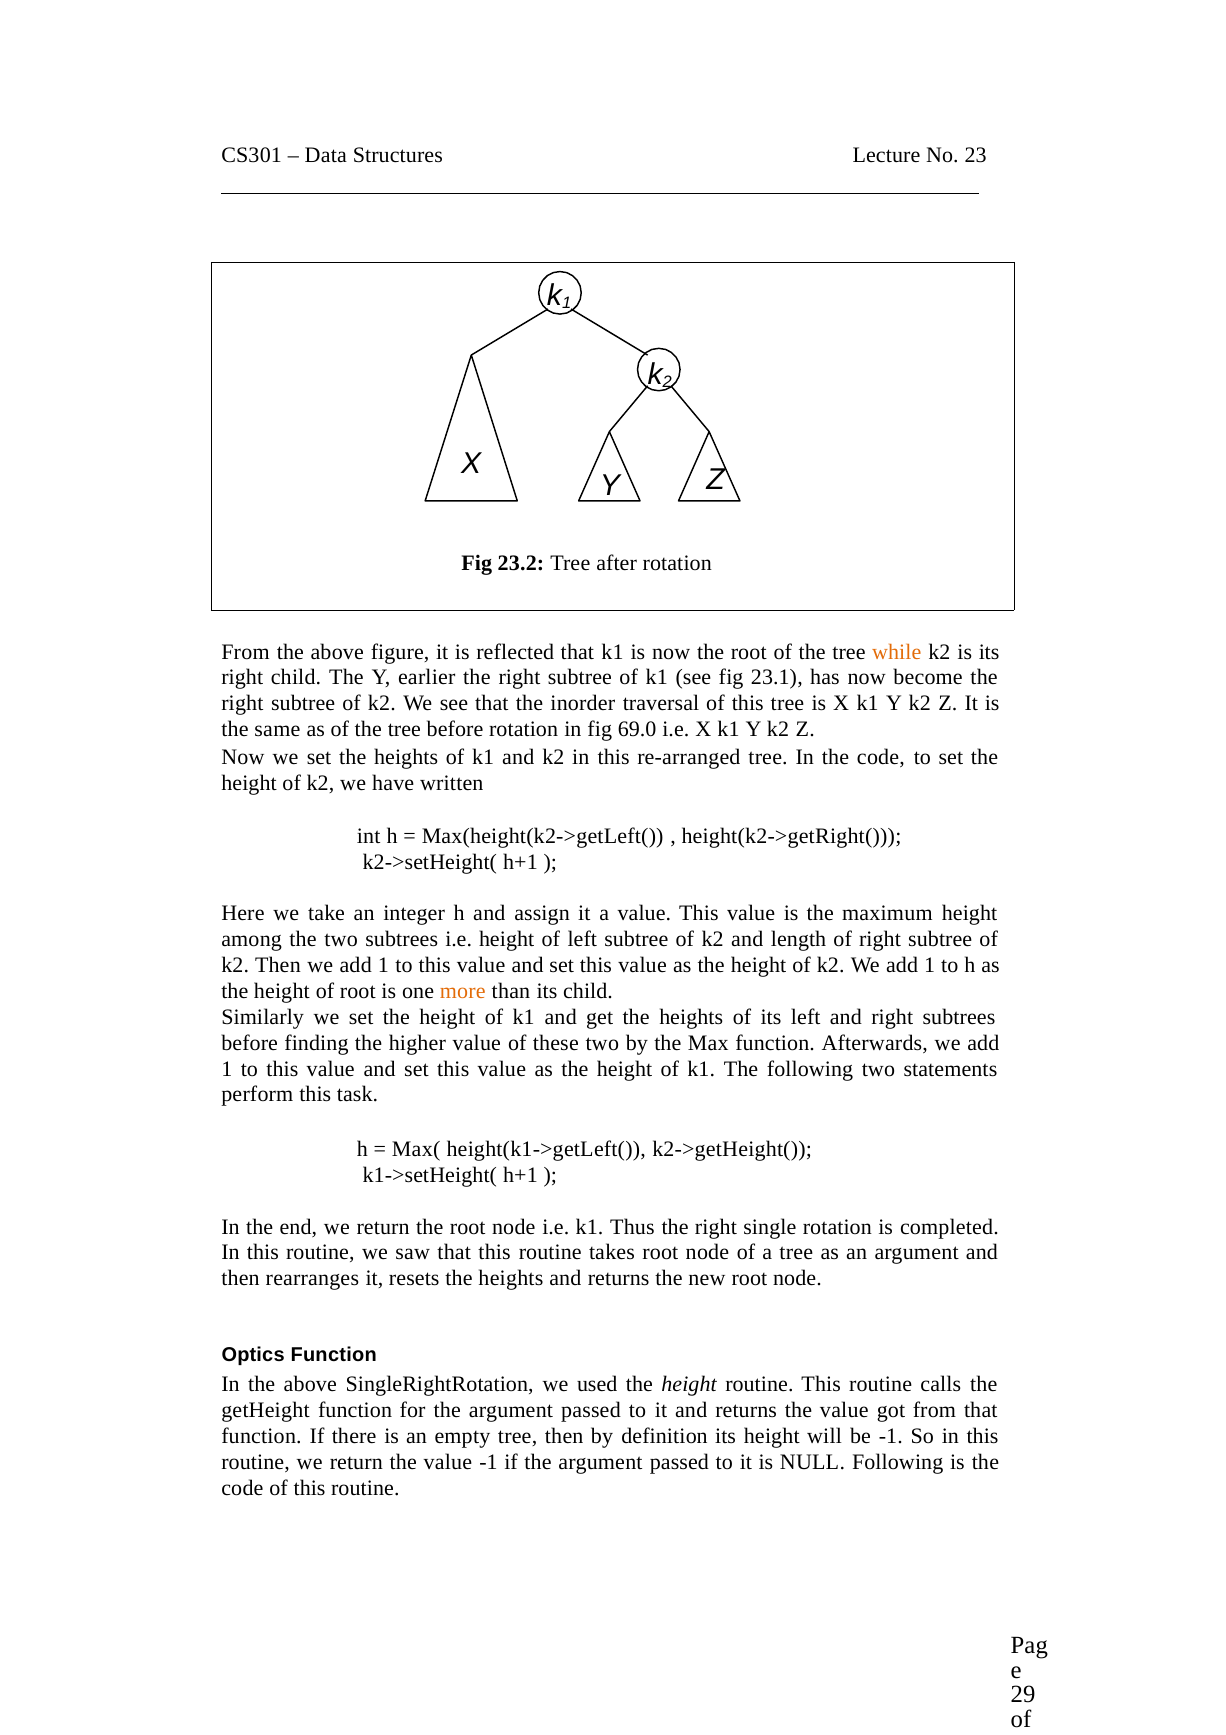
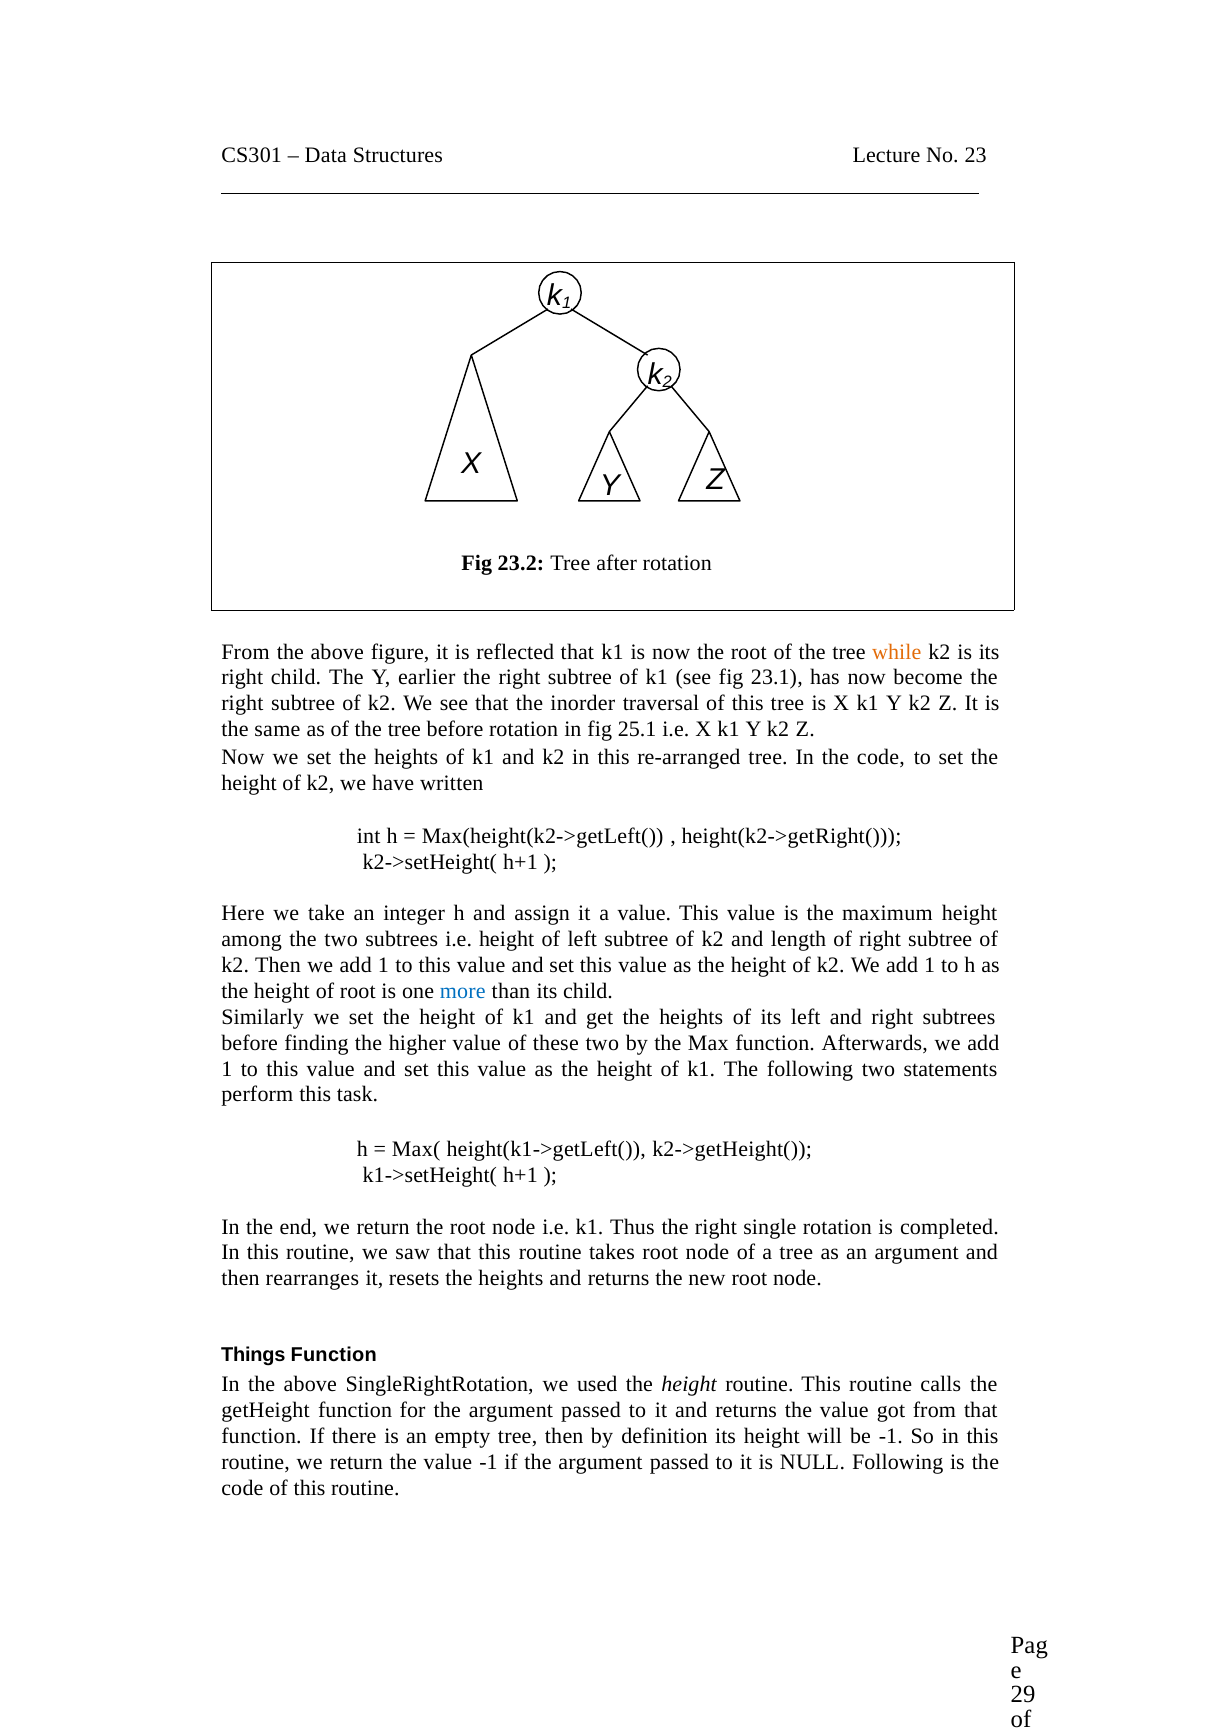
69.0: 69.0 -> 25.1 (637, 729)
more colour: orange -> blue (463, 991)
Optics: Optics -> Things (253, 1355)
